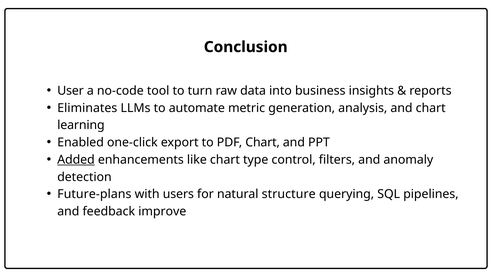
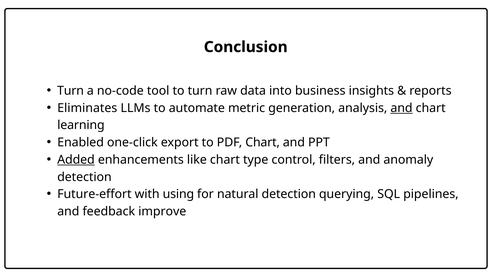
User: User -> Turn (71, 91)
and underline: none -> present (402, 108)
Future-plans: Future-plans -> Future-effort (94, 194)
users: users -> using (178, 194)
natural structure: structure -> detection (289, 194)
